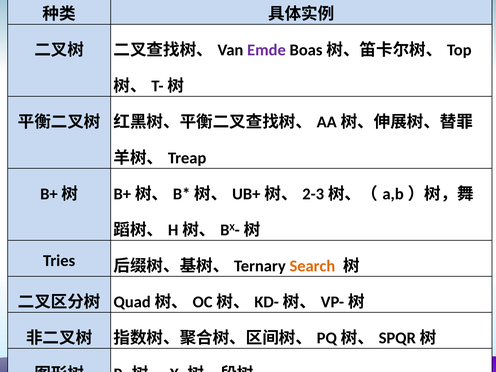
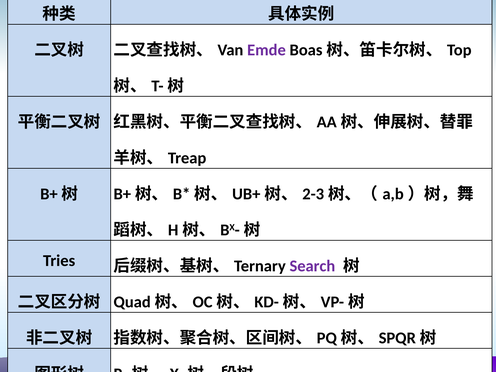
Search colour: orange -> purple (312, 266)
